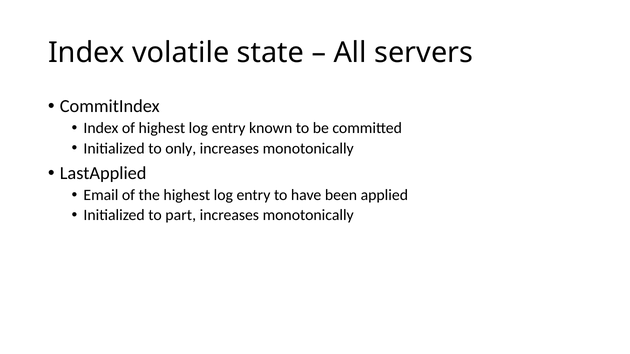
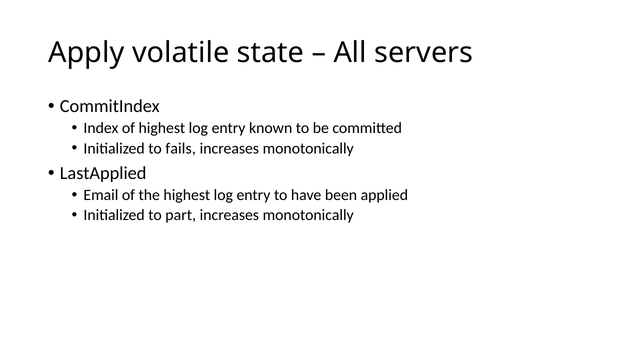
Index: Index -> Apply (86, 53)
only: only -> fails (181, 149)
